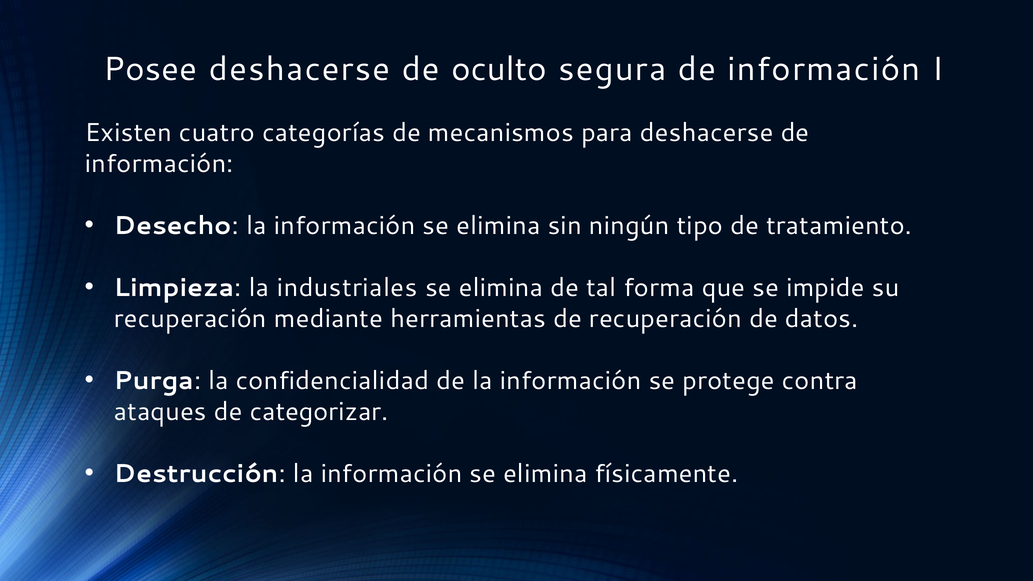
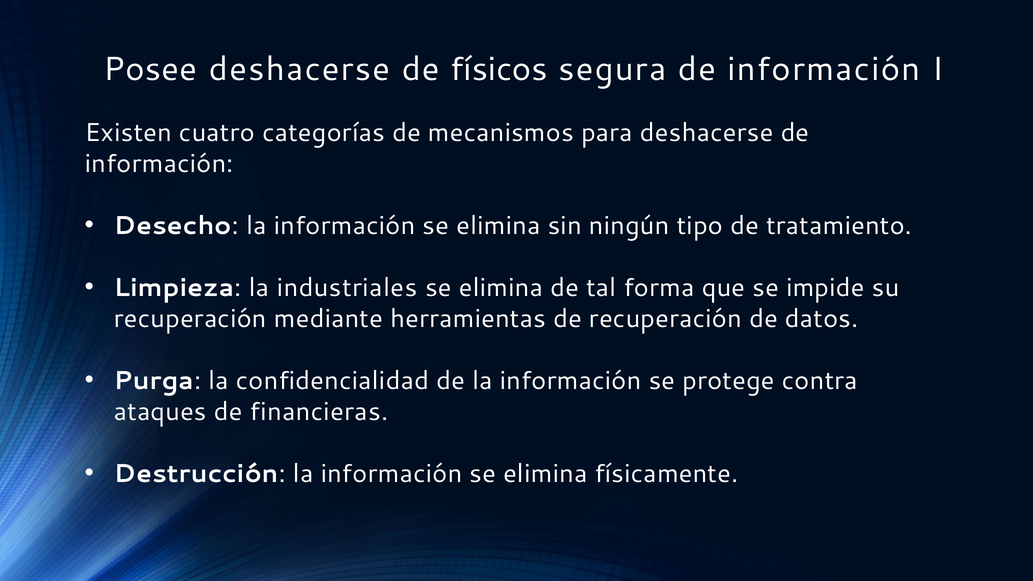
oculto: oculto -> físicos (499, 69)
categorizar: categorizar -> financieras (319, 412)
